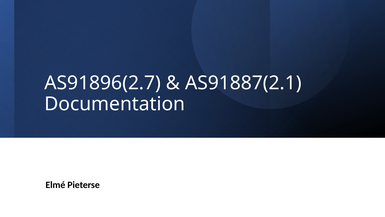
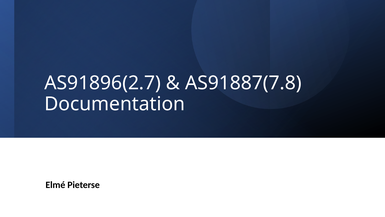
AS91887(2.1: AS91887(2.1 -> AS91887(7.8 (243, 83)
